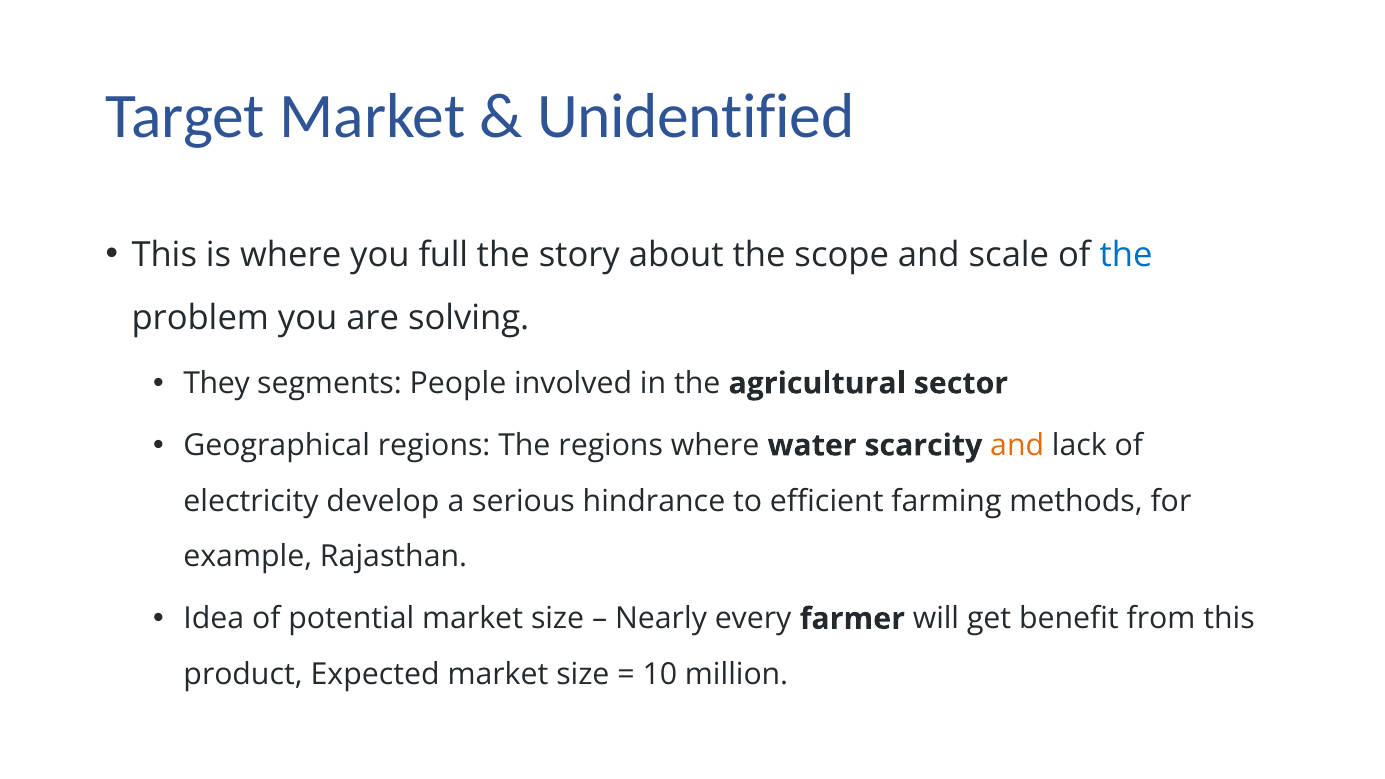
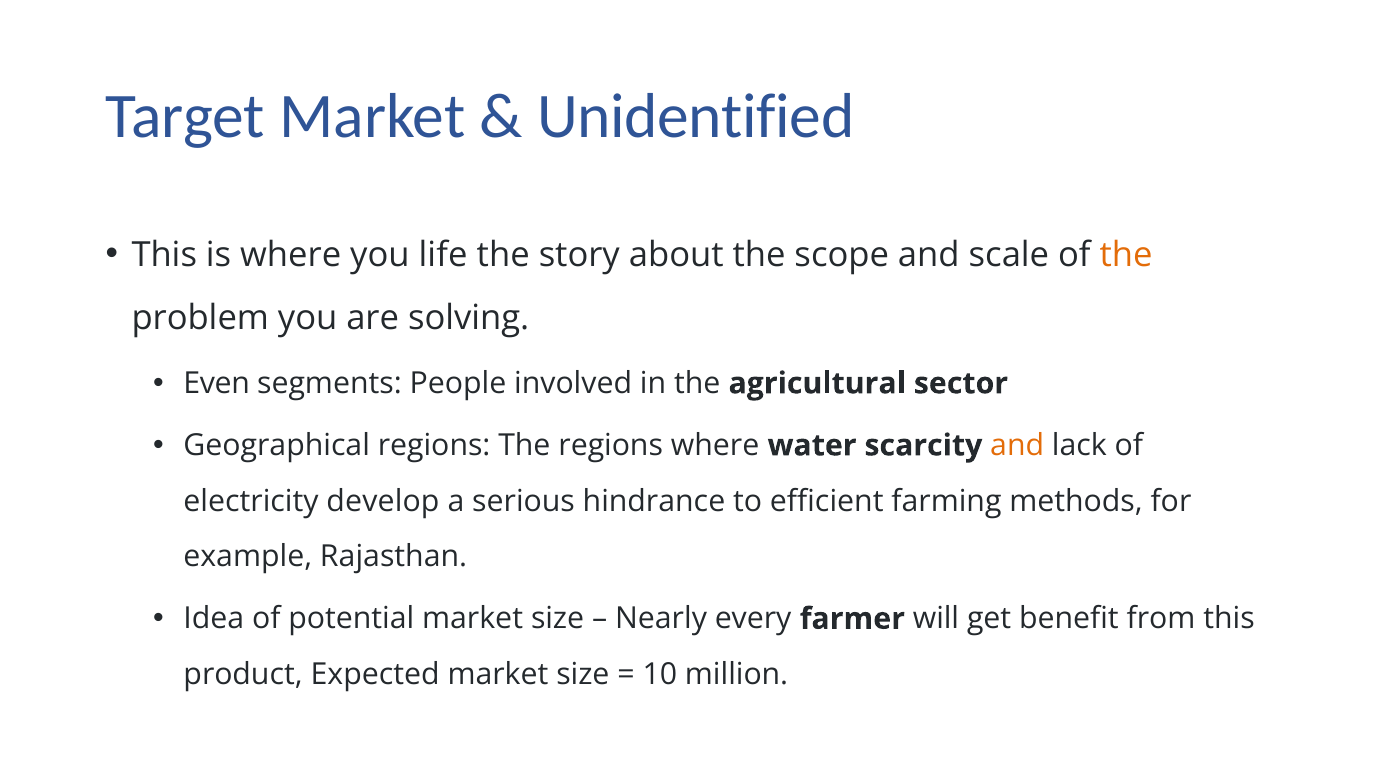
full: full -> life (443, 255)
the colour: blue -> orange (1126, 255)
They: They -> Even (217, 383)
